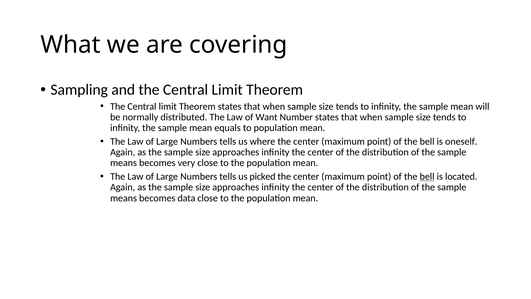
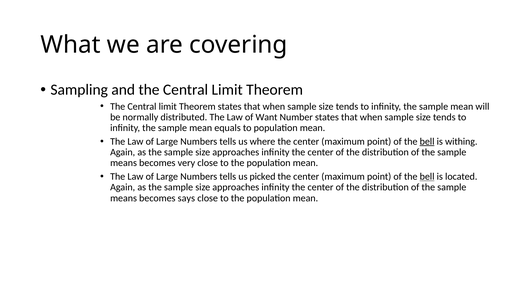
bell underline: none -> present (427, 141)
oneself: oneself -> withing (461, 141)
data: data -> says (186, 198)
